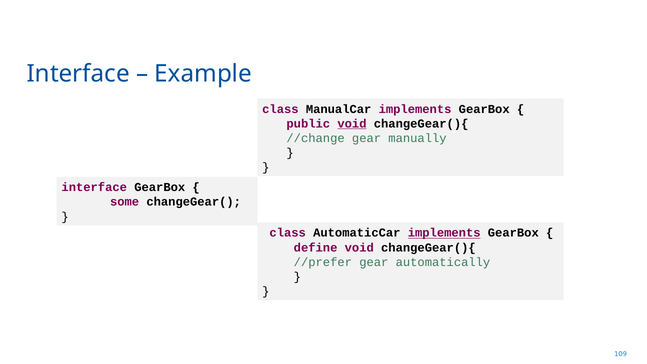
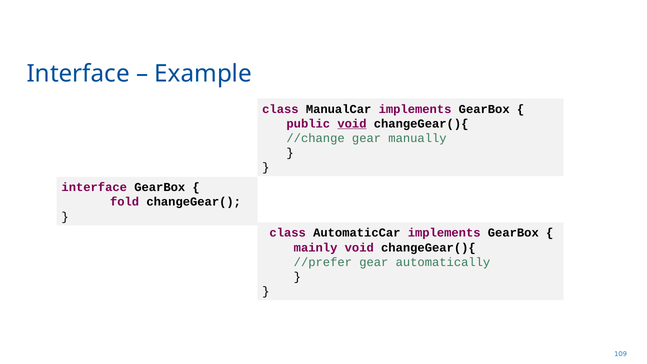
some: some -> fold (125, 202)
implements underline: present -> none (444, 233)
define: define -> mainly (316, 247)
